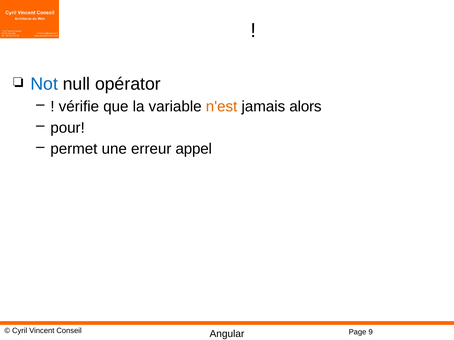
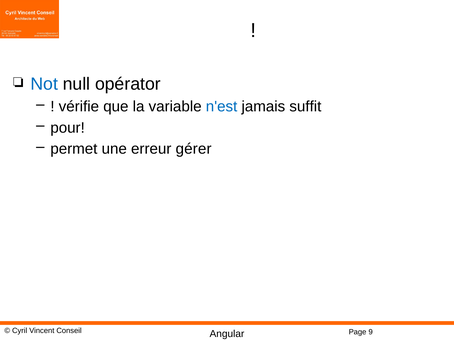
n'est colour: orange -> blue (222, 107)
alors: alors -> suffit (305, 107)
appel: appel -> gérer (194, 149)
